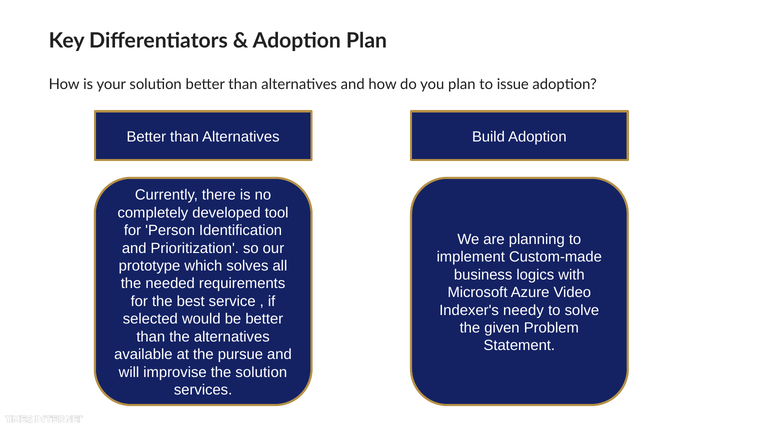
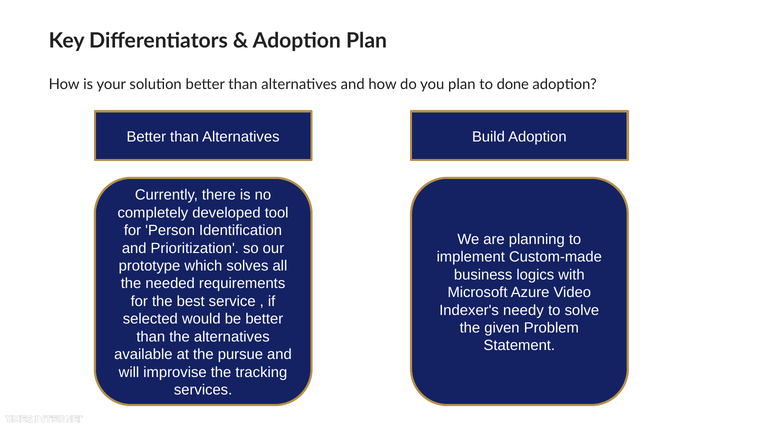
issue: issue -> done (513, 84)
the solution: solution -> tracking (261, 373)
